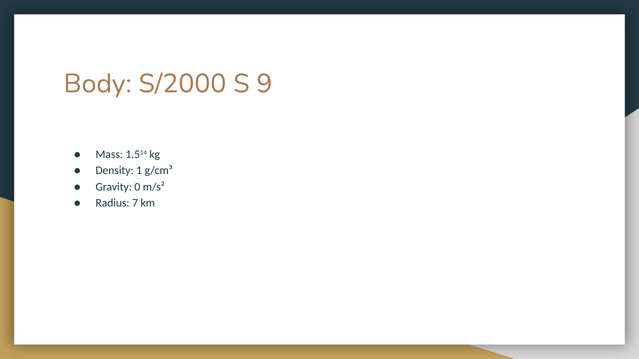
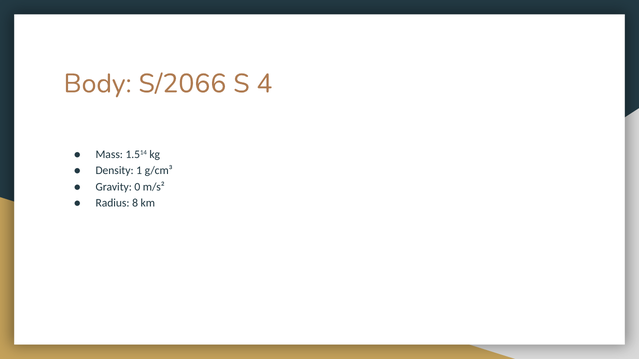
S/2000: S/2000 -> S/2066 (182, 84)
9: 9 -> 4 (264, 84)
7: 7 -> 8 (135, 203)
